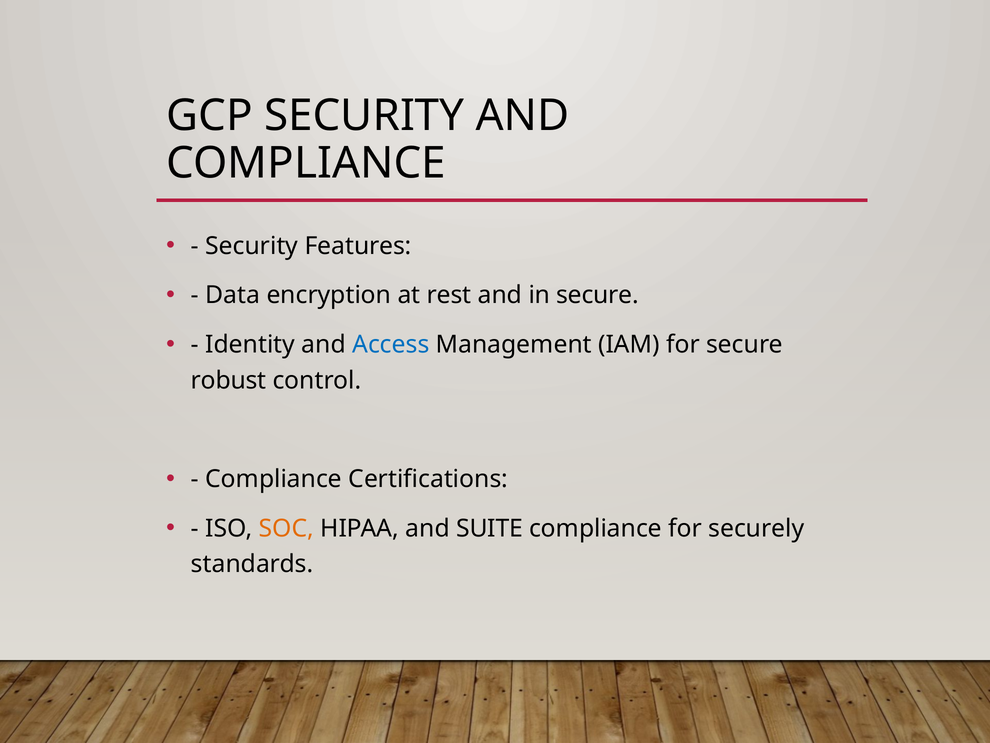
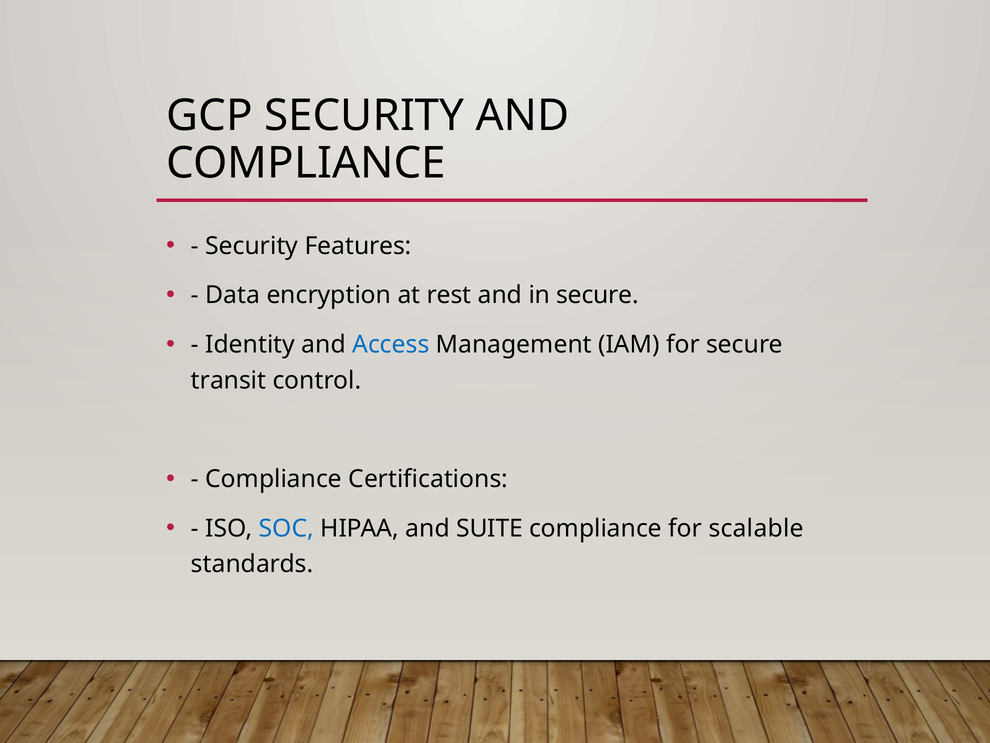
robust: robust -> transit (229, 380)
SOC colour: orange -> blue (286, 528)
securely: securely -> scalable (756, 528)
